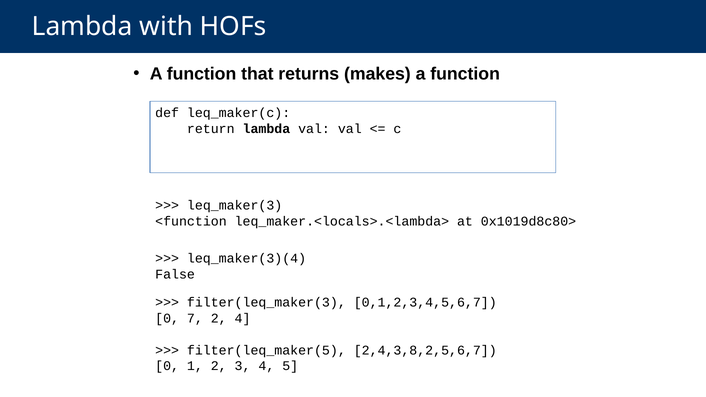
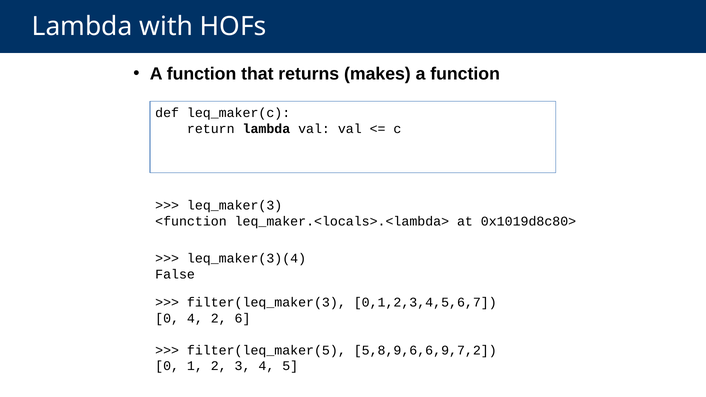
0 7: 7 -> 4 (195, 319)
2 4: 4 -> 6 (243, 319)
2,4,3,8,2,5,6,7: 2,4,3,8,2,5,6,7 -> 5,8,9,6,6,9,7,2 (425, 350)
